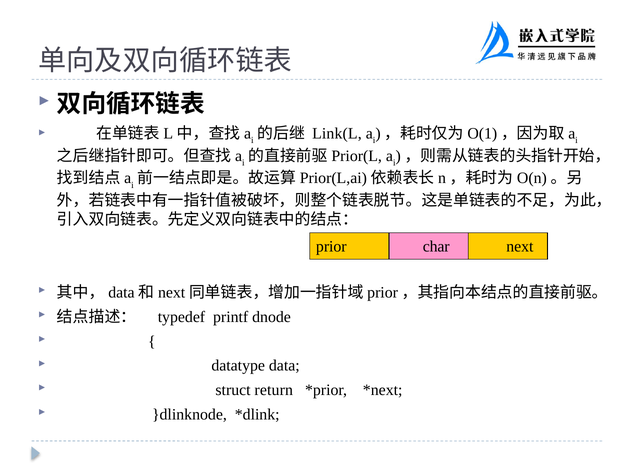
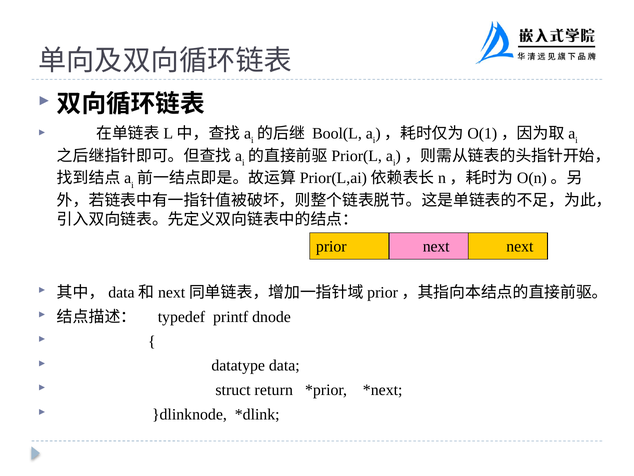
Link(L: Link(L -> Bool(L (337, 133)
char: char -> next (436, 246)
